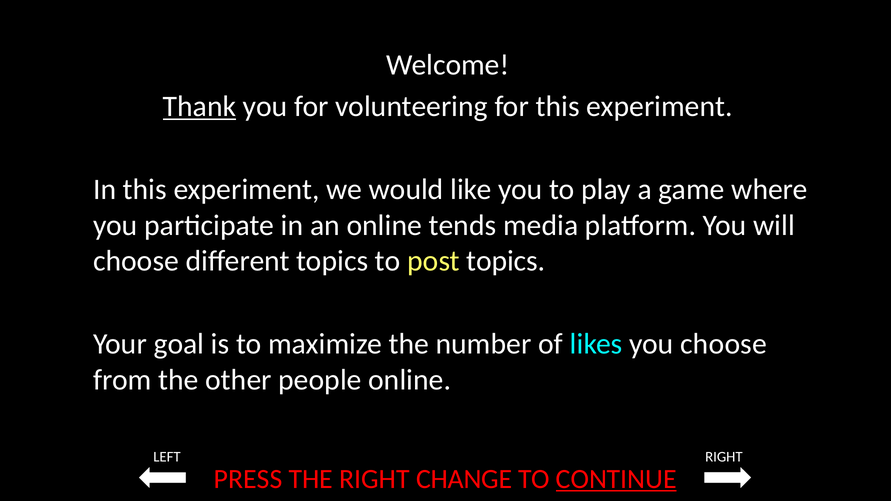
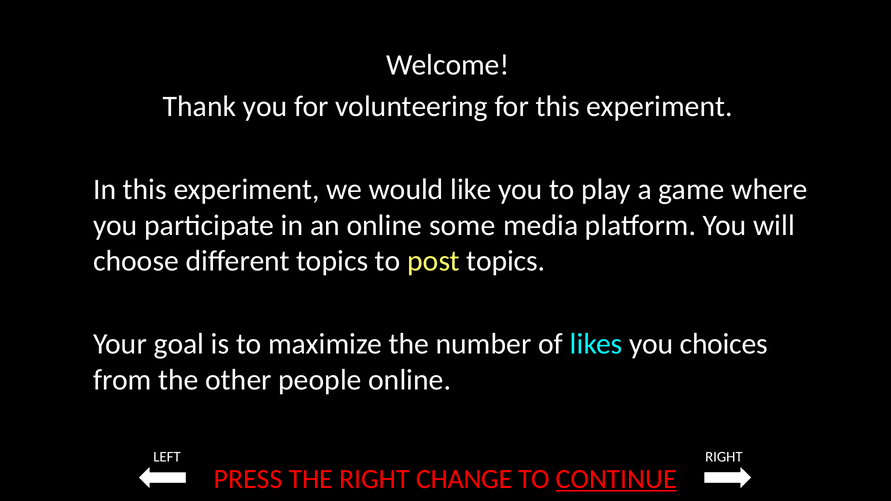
Thank underline: present -> none (200, 107)
tends: tends -> some (462, 225)
you choose: choose -> choices (724, 344)
